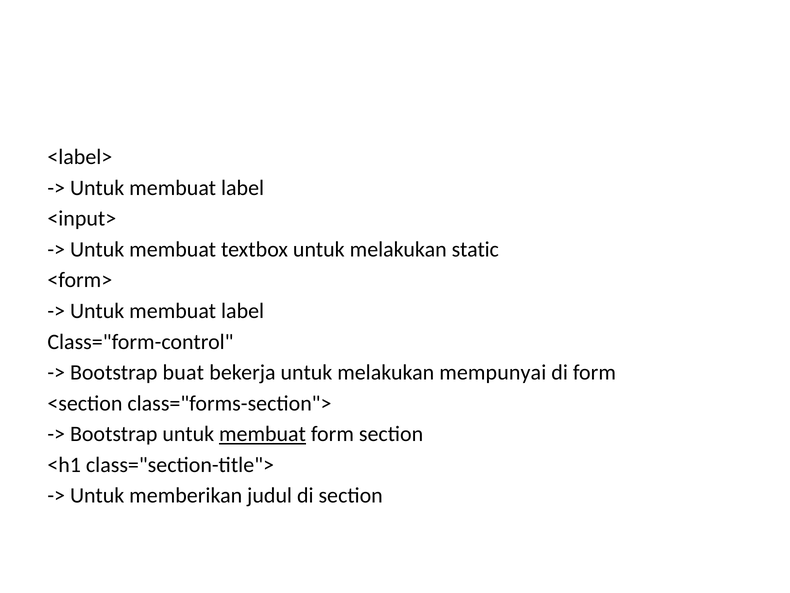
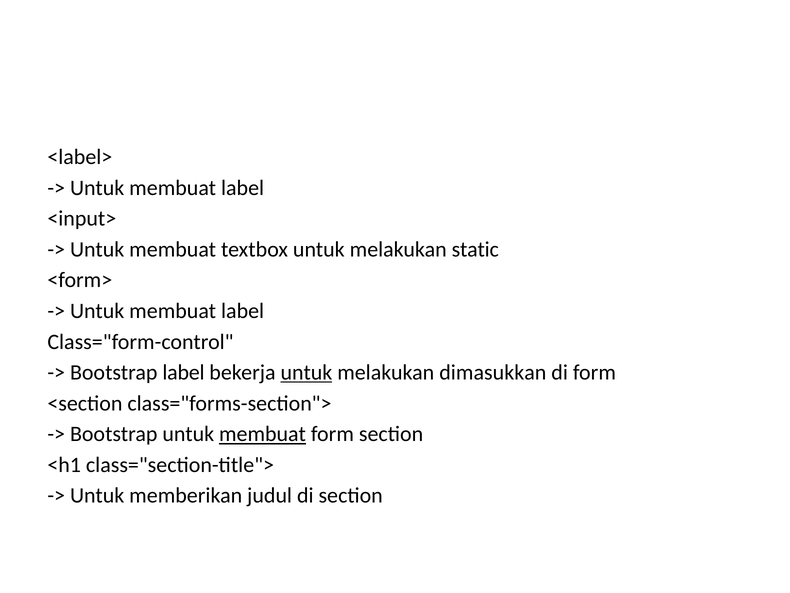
Bootstrap buat: buat -> label (184, 372)
untuk underline: none -> present (306, 372)
mempunyai: mempunyai -> dimasukkan (493, 372)
